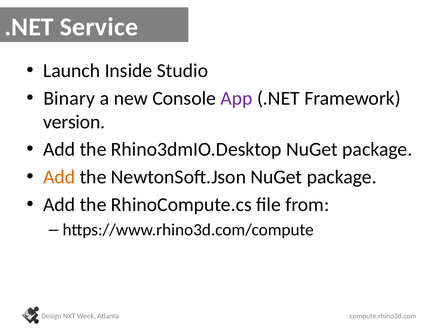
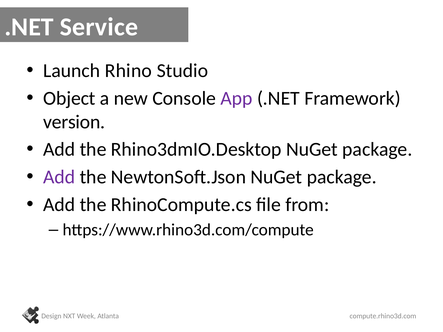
Inside: Inside -> Rhino (128, 71)
Binary: Binary -> Object (69, 98)
Add colour: orange -> purple (59, 177)
